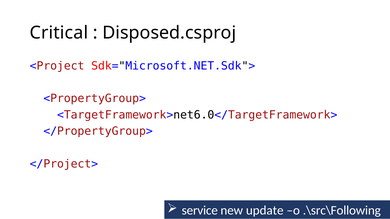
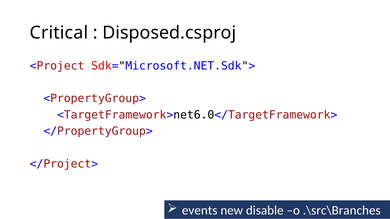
service: service -> events (200, 211)
update: update -> disable (265, 211)
.\src\Following: .\src\Following -> .\src\Branches (342, 211)
